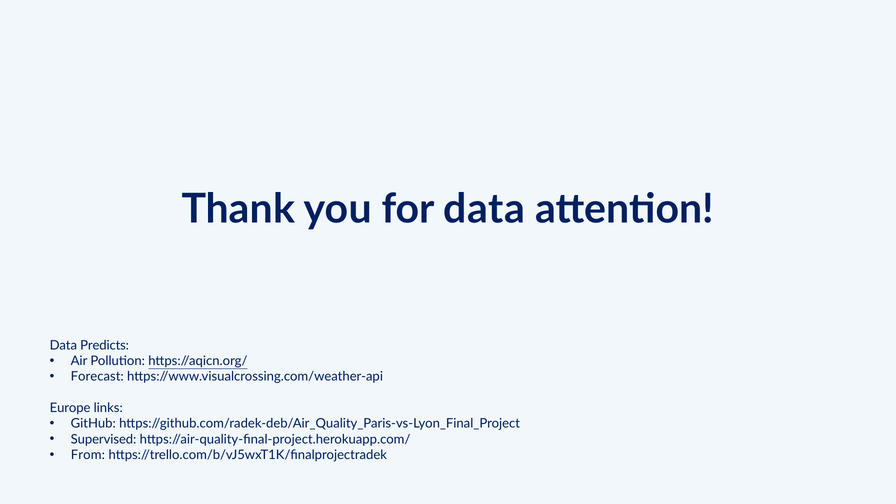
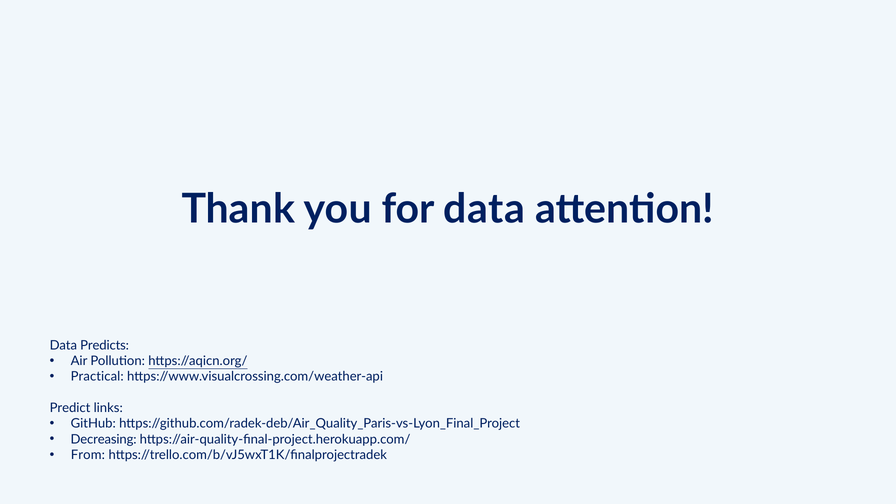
Forecast: Forecast -> Practical (97, 377)
Europe: Europe -> Predict (70, 408)
Supervised: Supervised -> Decreasing (104, 439)
